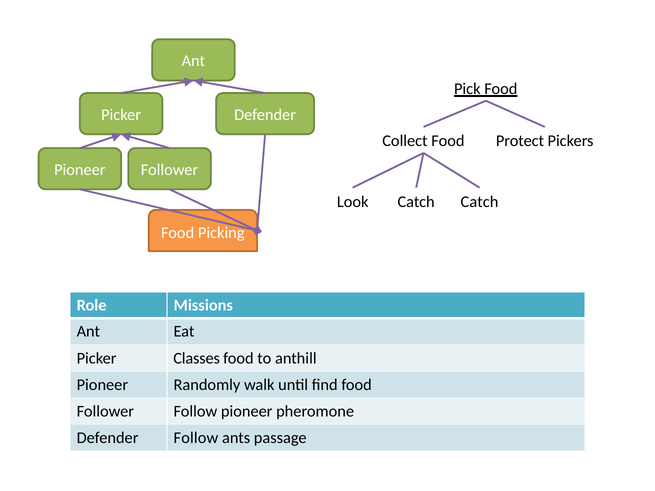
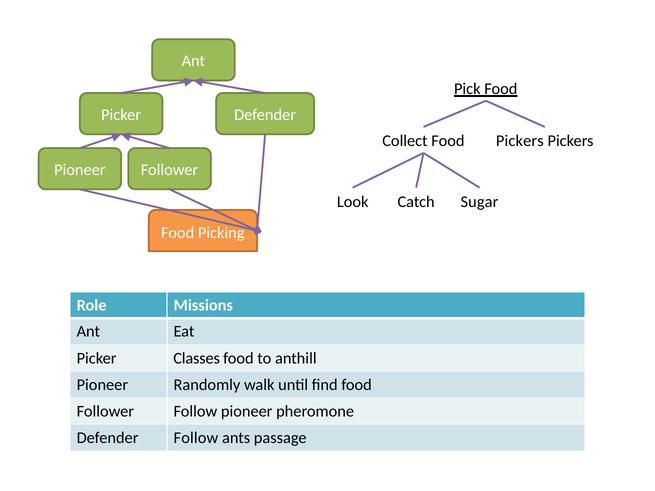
Food Protect: Protect -> Pickers (520, 141)
Catch Catch: Catch -> Sugar (479, 202)
